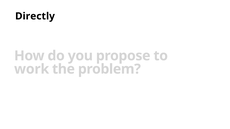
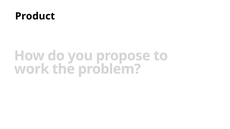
Directly: Directly -> Product (35, 16)
